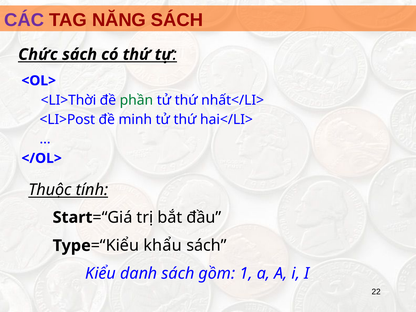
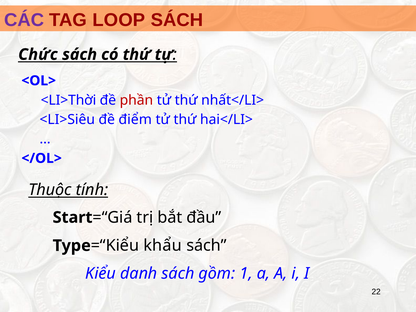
NĂNG: NĂNG -> LOOP (119, 20)
phần colour: green -> red (136, 100)
<LI>Post: <LI>Post -> <LI>Siêu (67, 120)
minh: minh -> điểm (135, 120)
